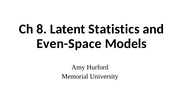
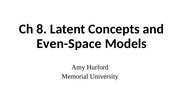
Statistics: Statistics -> Concepts (114, 29)
